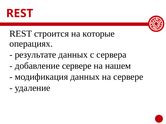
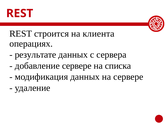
которые: которые -> клиента (99, 34)
нашем: нашем -> списка (118, 66)
